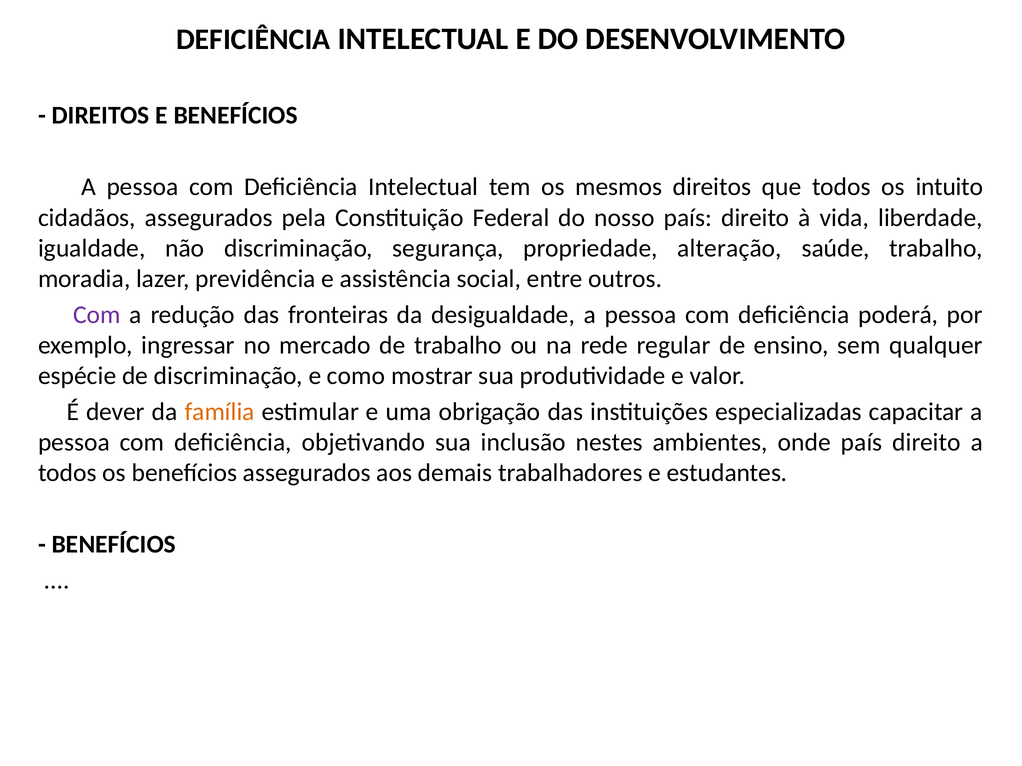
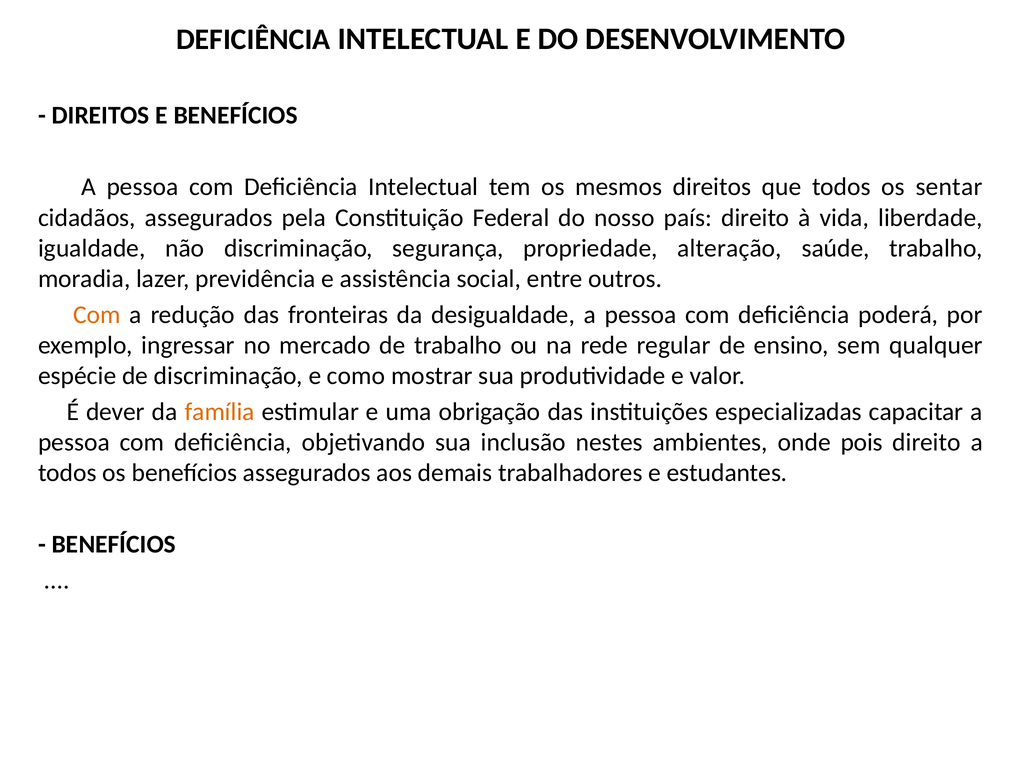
intuito: intuito -> sentar (949, 187)
Com colour: purple -> orange (97, 315)
onde país: país -> pois (862, 443)
